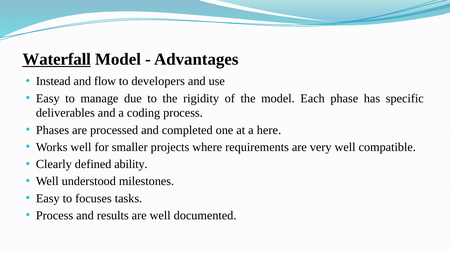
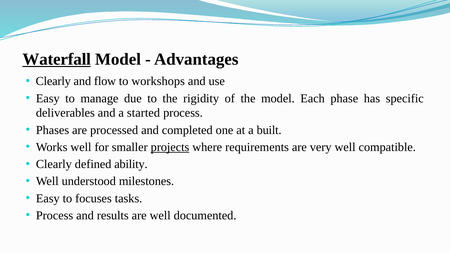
Instead: Instead -> Clearly (53, 81)
developers: developers -> workshops (158, 81)
coding: coding -> started (143, 113)
here: here -> built (269, 130)
projects underline: none -> present (170, 147)
